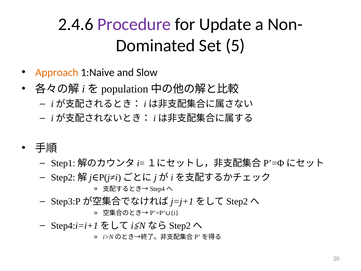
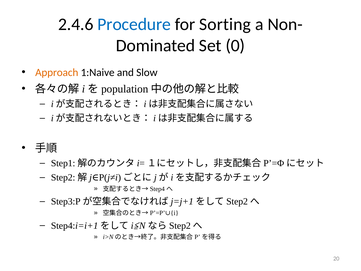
Procedure colour: purple -> blue (134, 24)
Update: Update -> Sorting (225, 24)
5: 5 -> 0 (235, 45)
